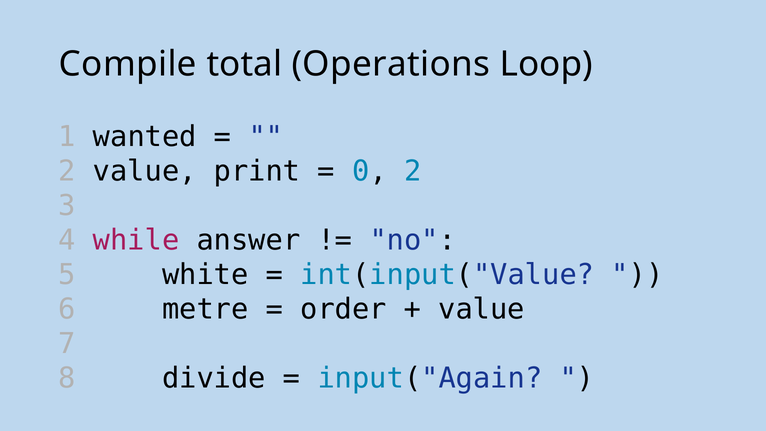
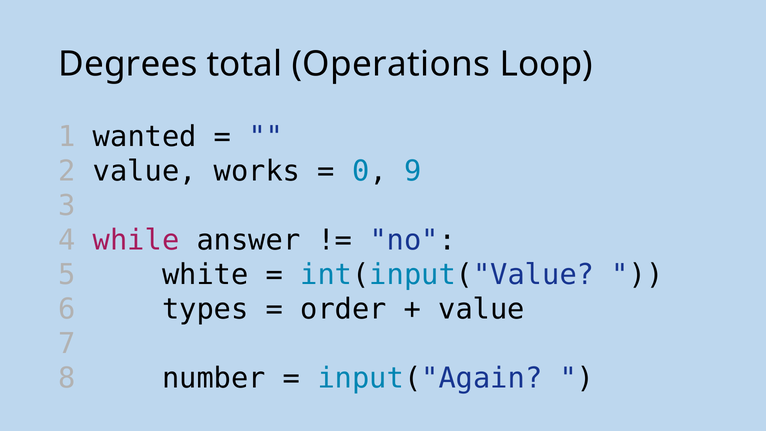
Compile: Compile -> Degrees (128, 64)
print: print -> works (257, 171)
0 2: 2 -> 9 (413, 171)
metre: metre -> types (205, 309)
divide: divide -> number (214, 378)
